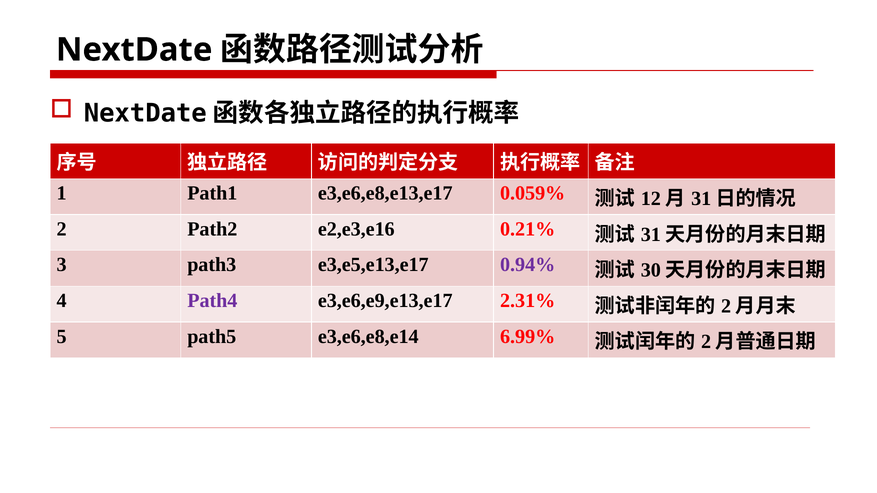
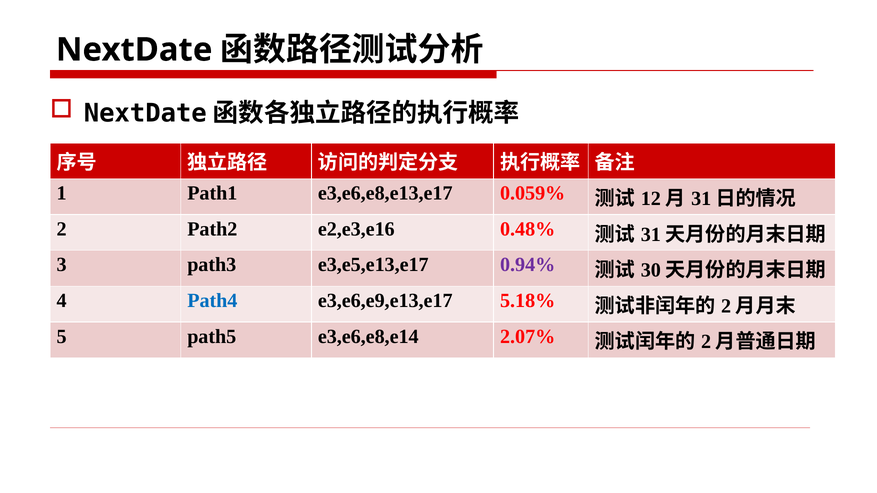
0.21%: 0.21% -> 0.48% (528, 229)
Path4 colour: purple -> blue (212, 301)
2.31%: 2.31% -> 5.18% (528, 301)
6.99%: 6.99% -> 2.07% (528, 337)
